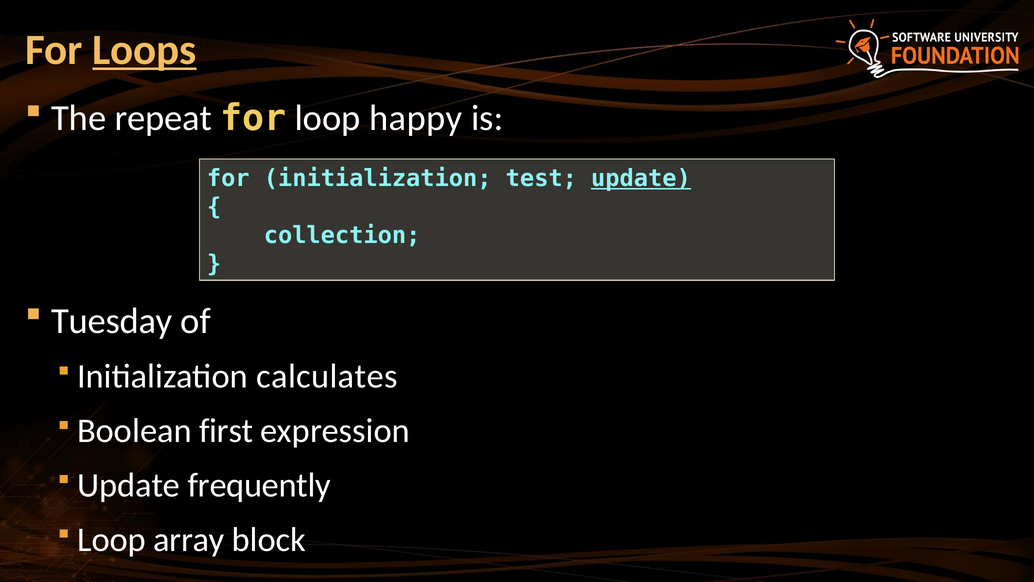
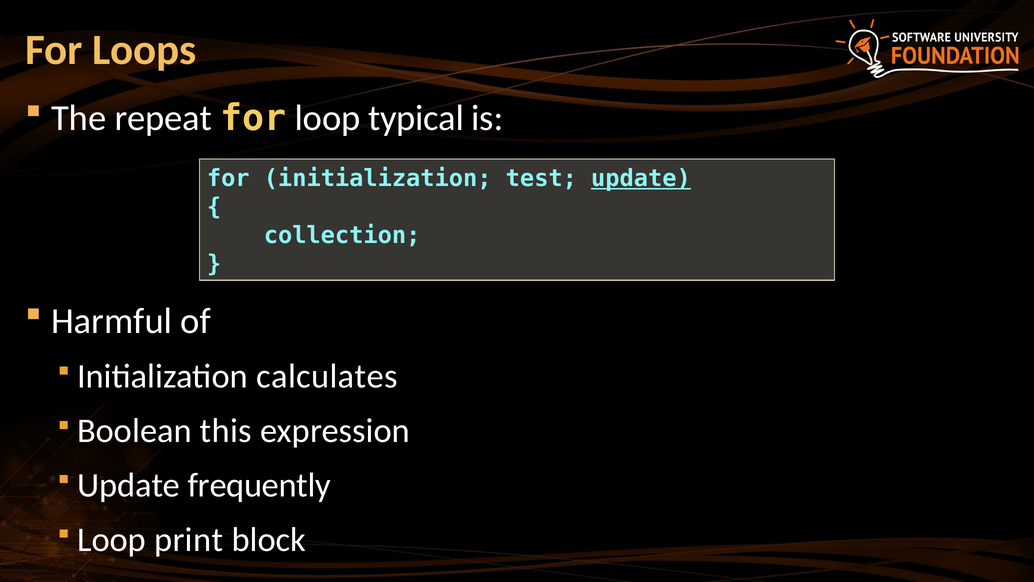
Loops underline: present -> none (144, 50)
happy: happy -> typical (416, 118)
Tuesday: Tuesday -> Harmful (112, 321)
first: first -> this (226, 431)
array: array -> print (189, 540)
